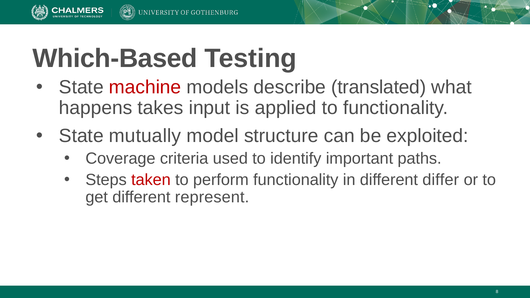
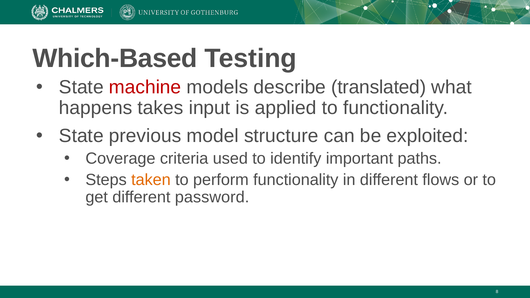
mutually: mutually -> previous (145, 136)
taken colour: red -> orange (151, 180)
differ: differ -> flows (441, 180)
represent: represent -> password (212, 197)
